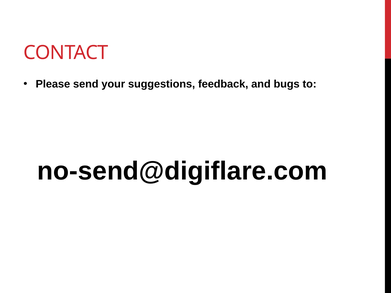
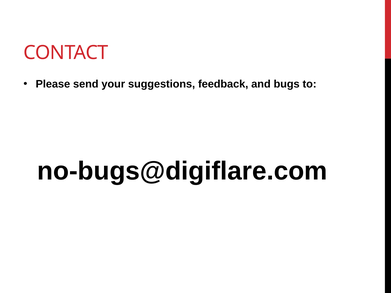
no-send@digiflare.com: no-send@digiflare.com -> no-bugs@digiflare.com (182, 171)
